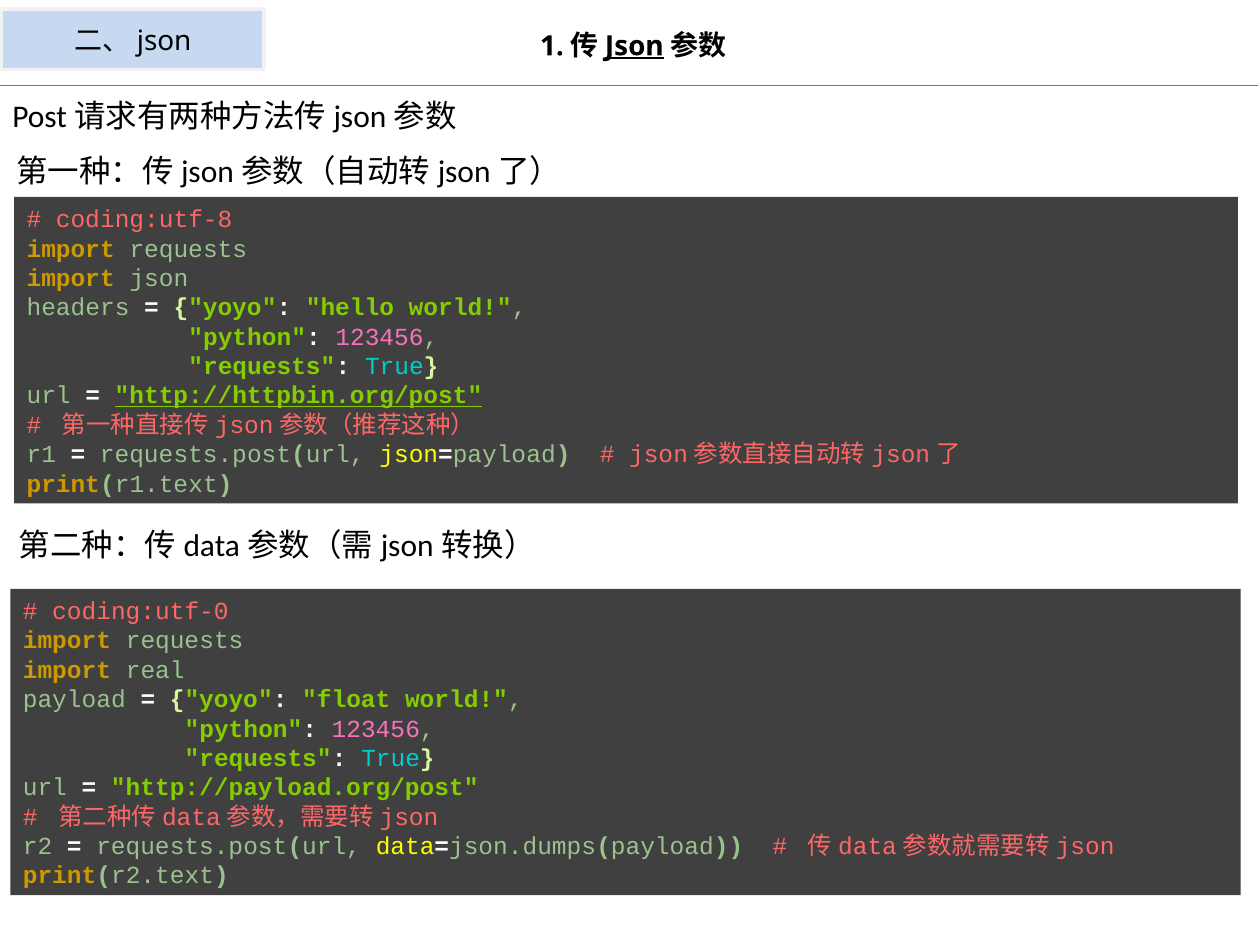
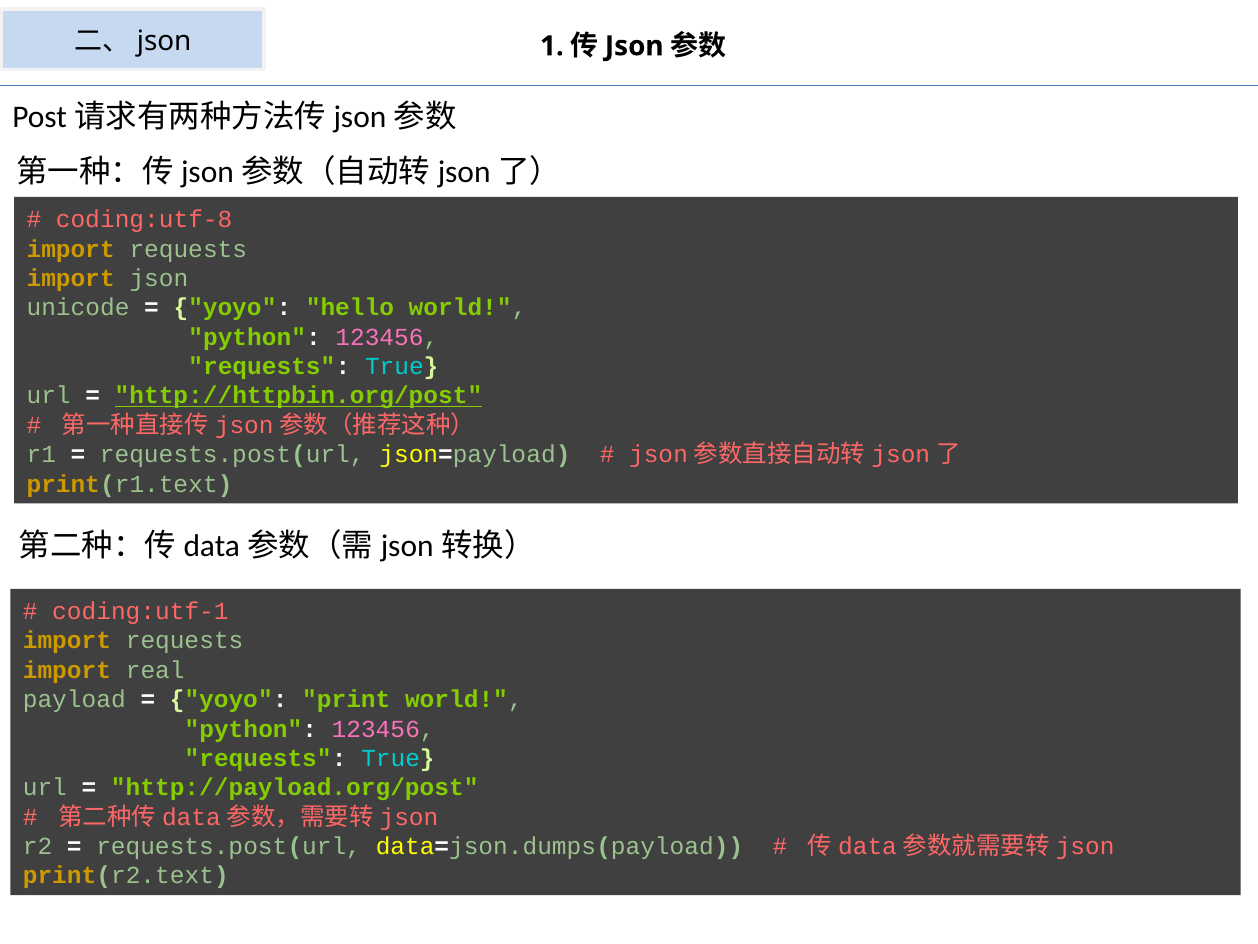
Json underline: present -> none (634, 46)
headers: headers -> unicode (78, 308)
coding:utf-0: coding:utf-0 -> coding:utf-1 (140, 611)
float: float -> print (346, 699)
